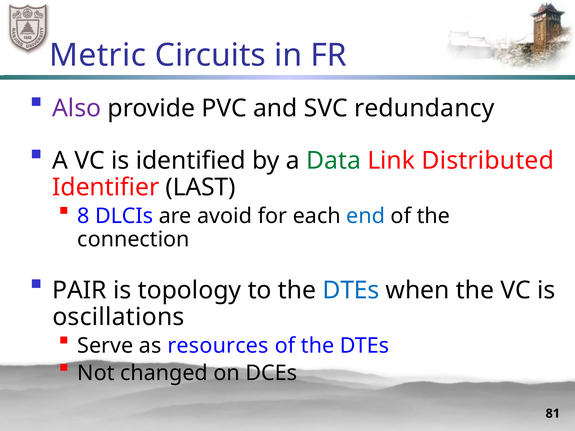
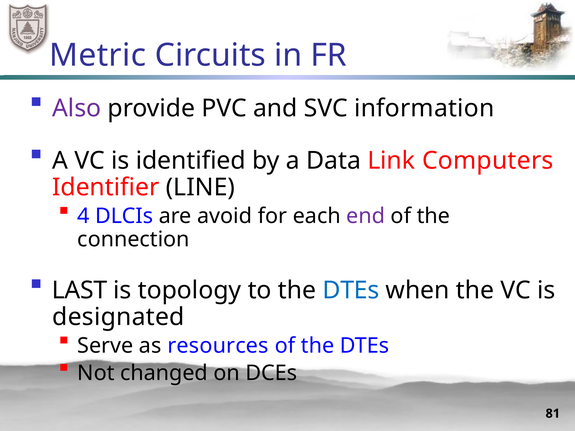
redundancy: redundancy -> information (424, 108)
Data colour: green -> black (334, 161)
Distributed: Distributed -> Computers (488, 161)
LAST: LAST -> LINE (200, 187)
8: 8 -> 4 (84, 216)
end colour: blue -> purple (366, 216)
PAIR: PAIR -> LAST (80, 291)
oscillations: oscillations -> designated (118, 317)
